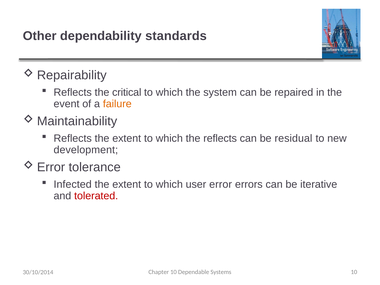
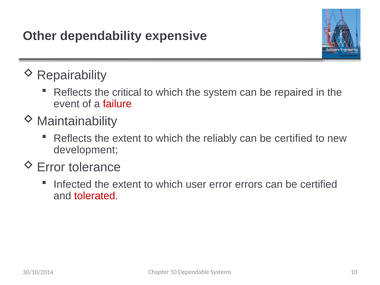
standards: standards -> expensive (176, 36)
failure colour: orange -> red (117, 104)
the reflects: reflects -> reliably (220, 138)
residual: residual -> certified (293, 138)
errors can be iterative: iterative -> certified (319, 184)
